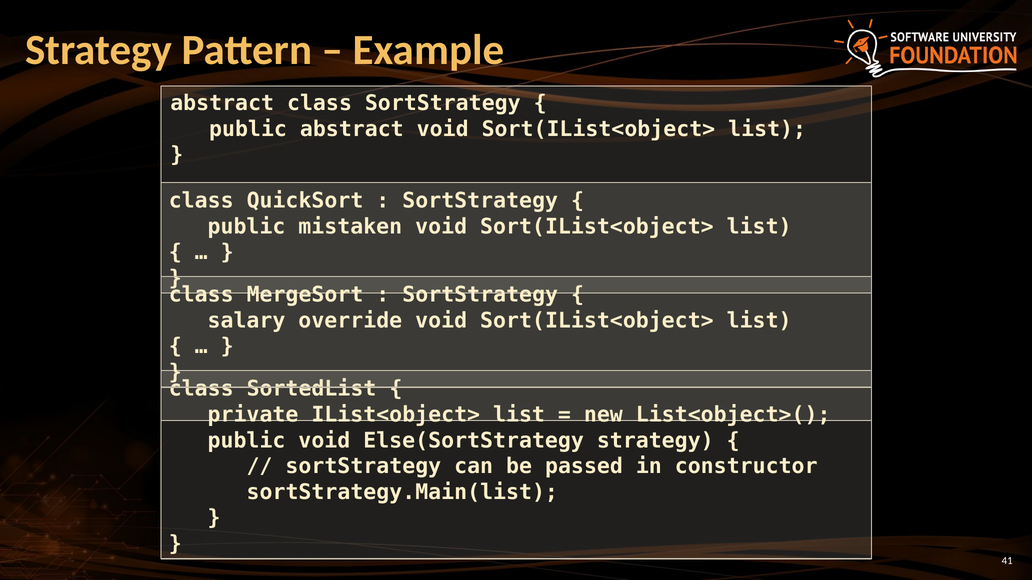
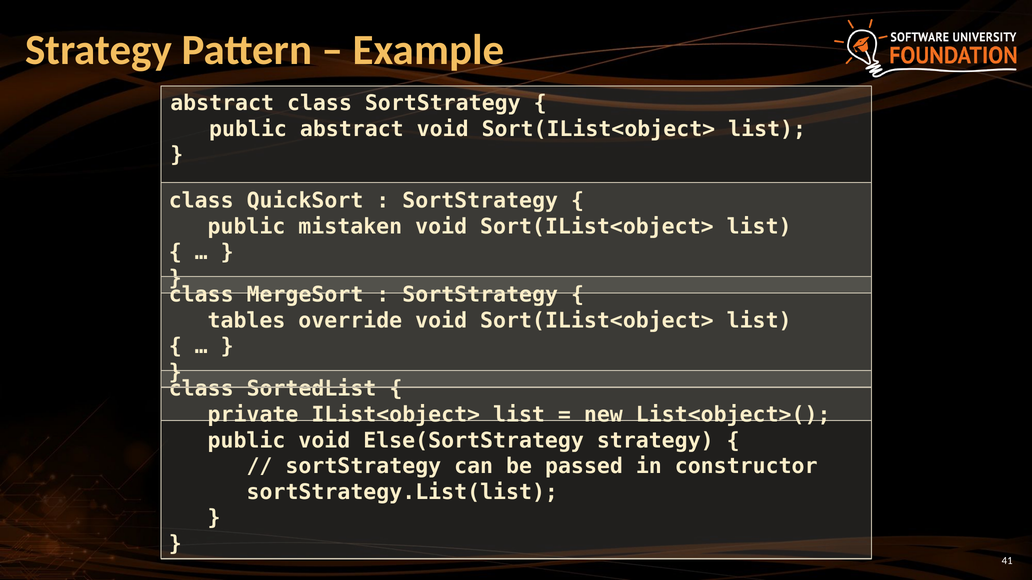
salary: salary -> tables (246, 321)
sortStrategy.Main(list: sortStrategy.Main(list -> sortStrategy.List(list (402, 493)
